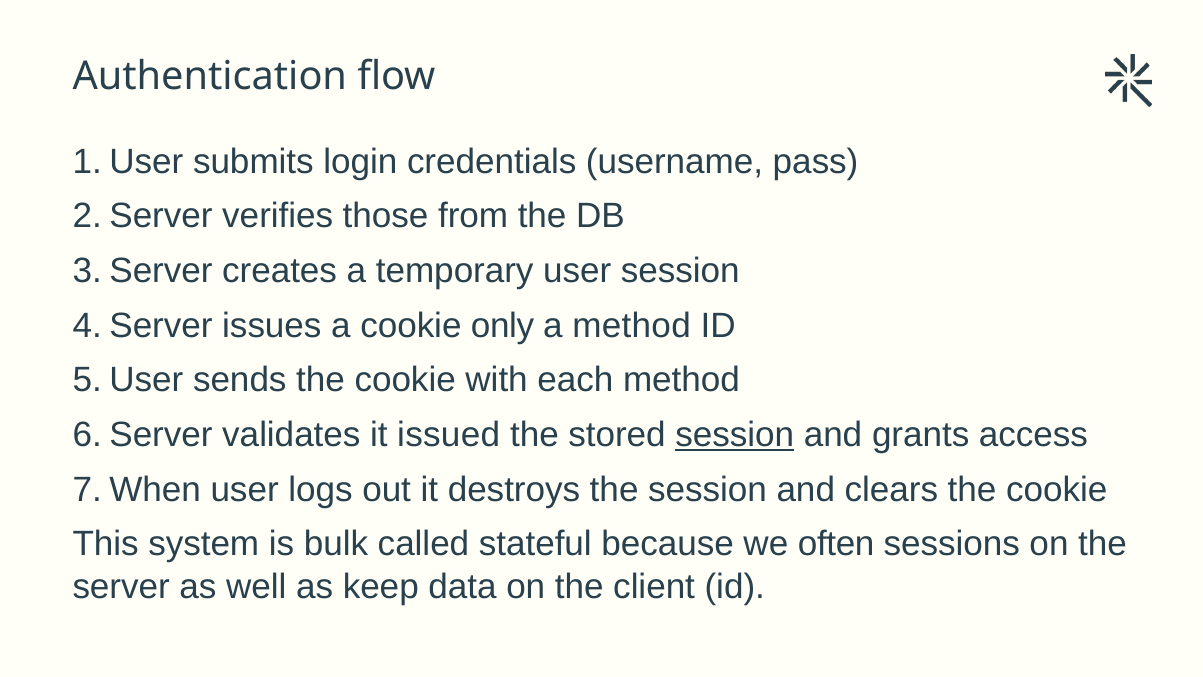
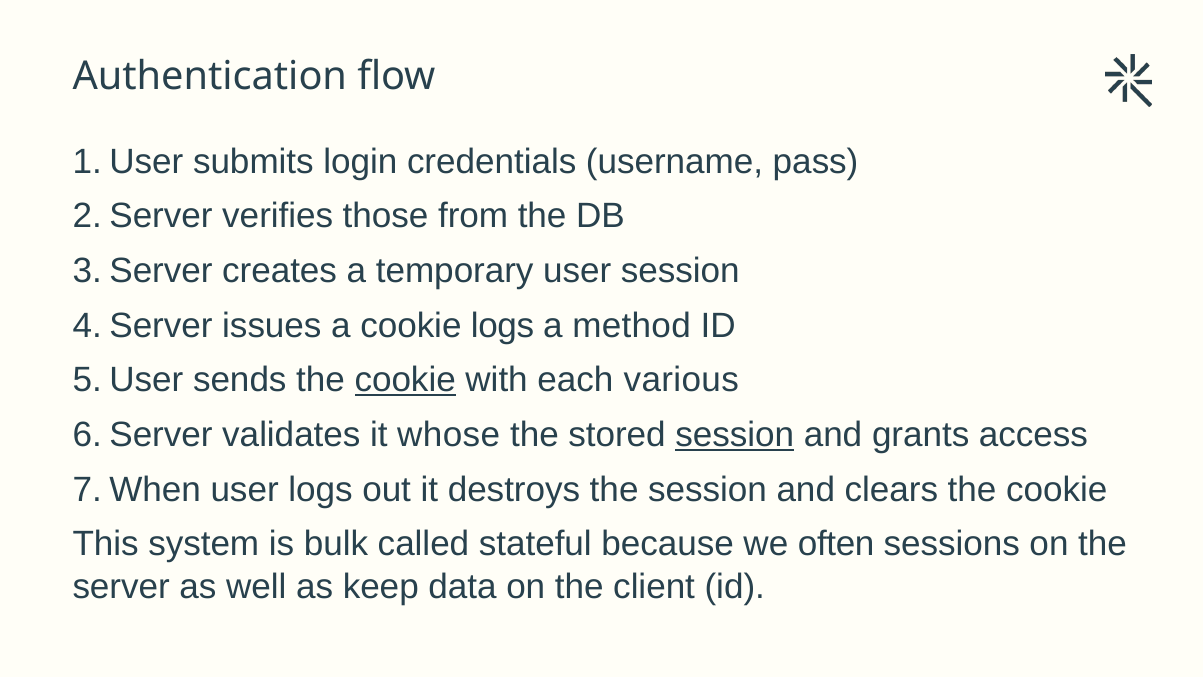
cookie only: only -> logs (503, 325)
cookie underline: none -> present (405, 380)
each method: method -> various (681, 380)
issued: issued -> whose (449, 435)
